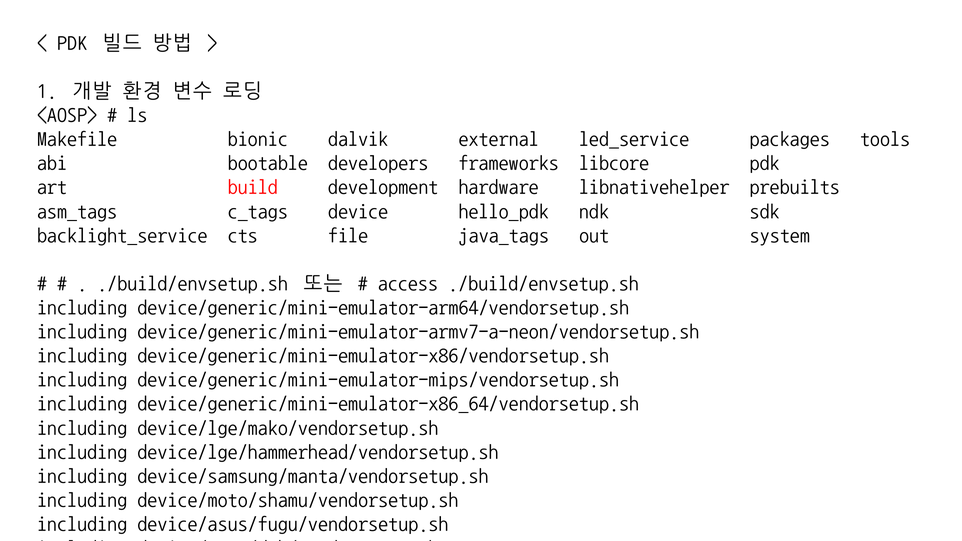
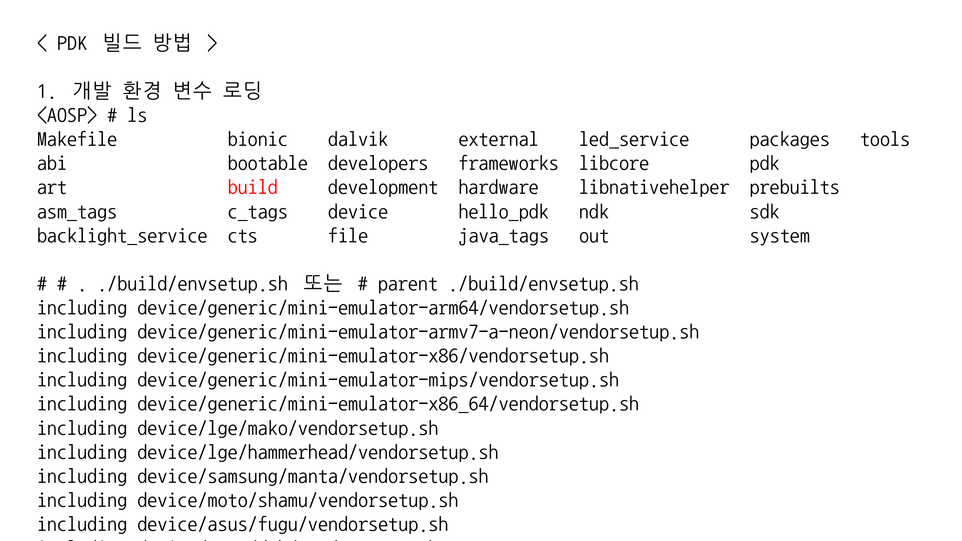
access: access -> parent (408, 283)
